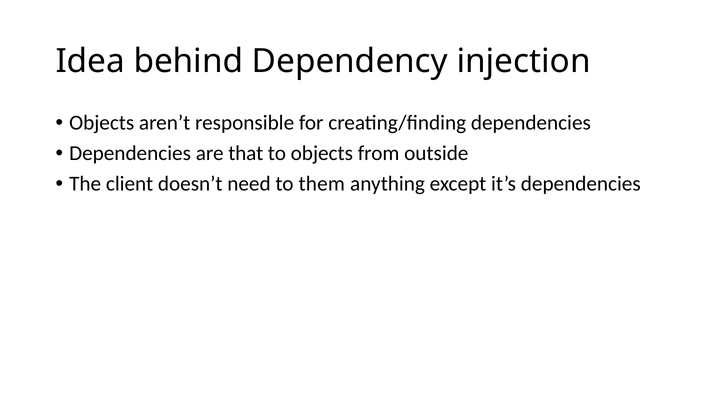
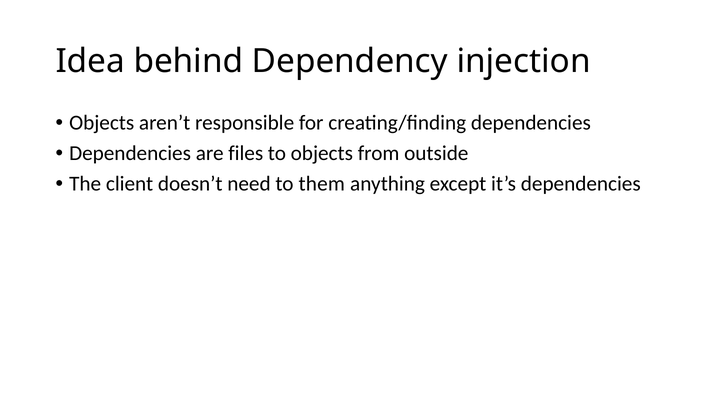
that: that -> files (246, 154)
